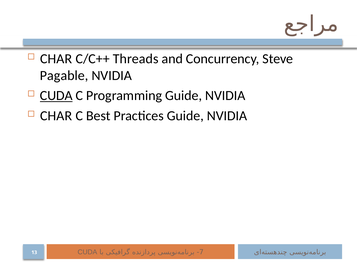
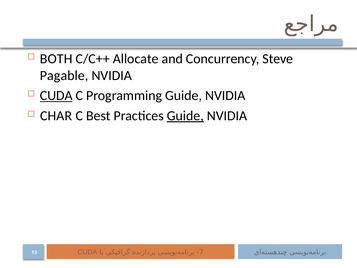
CHAR: CHAR -> BOTH (56, 59)
Threads: Threads -> Allocate (136, 59)
Guide underline: none -> present (185, 116)
